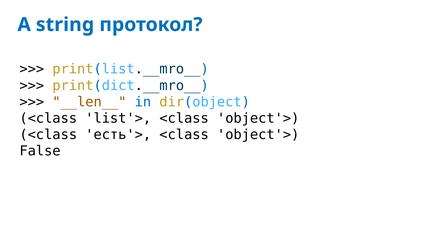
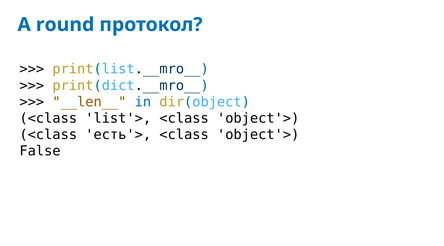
string: string -> round (65, 25)
